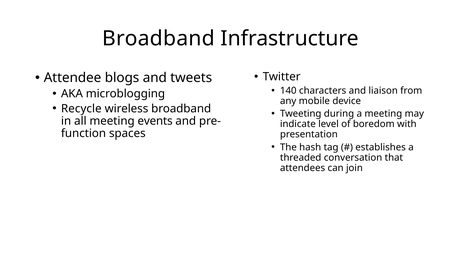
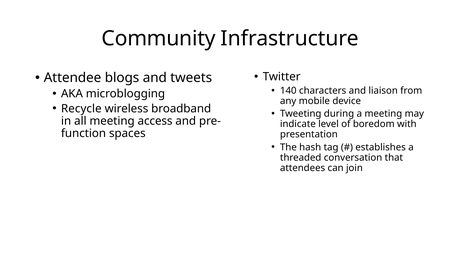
Broadband: Broadband -> Community (159, 39)
events: events -> access (155, 121)
